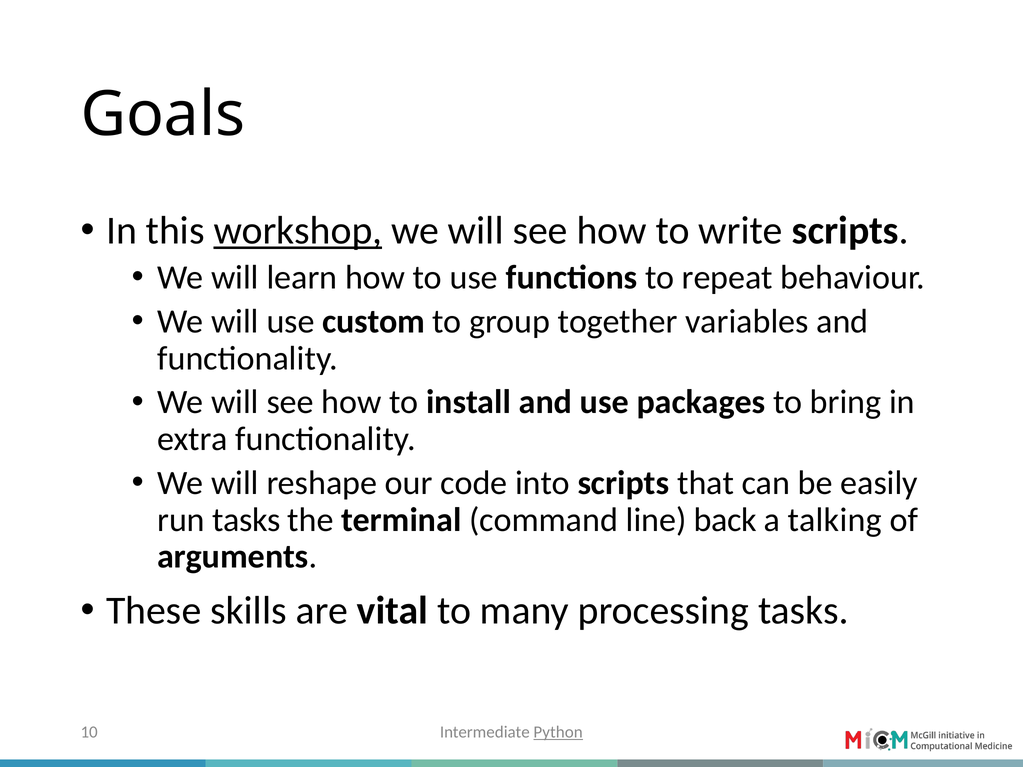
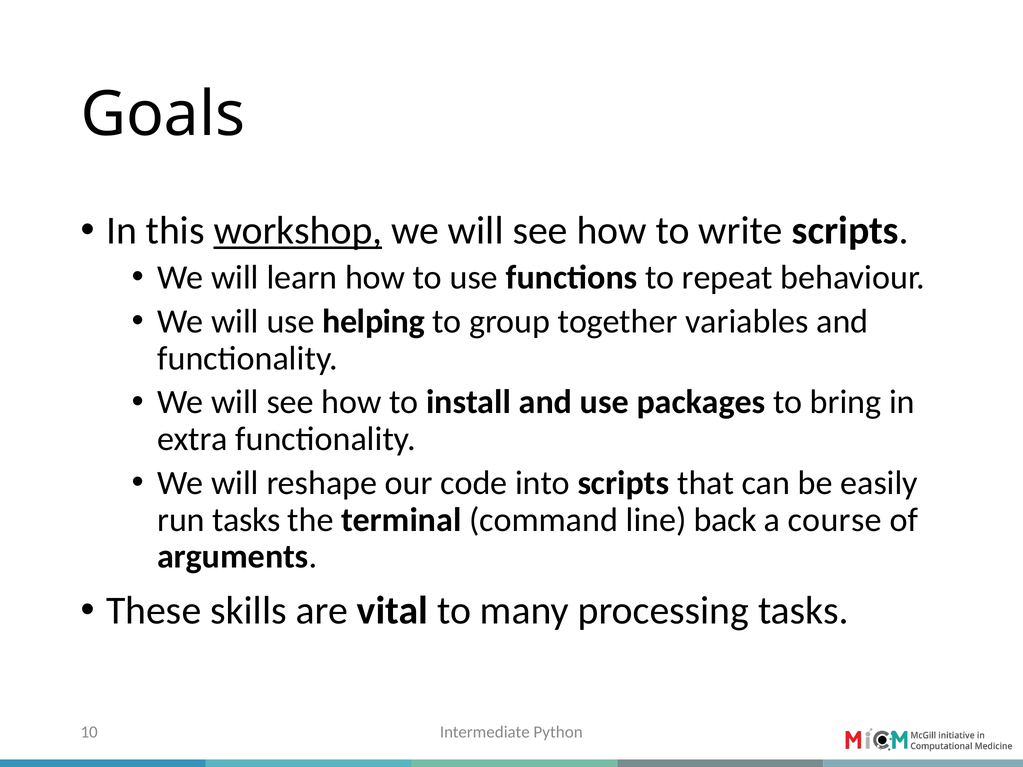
custom: custom -> helping (374, 322)
talking: talking -> course (835, 520)
Python underline: present -> none (558, 733)
